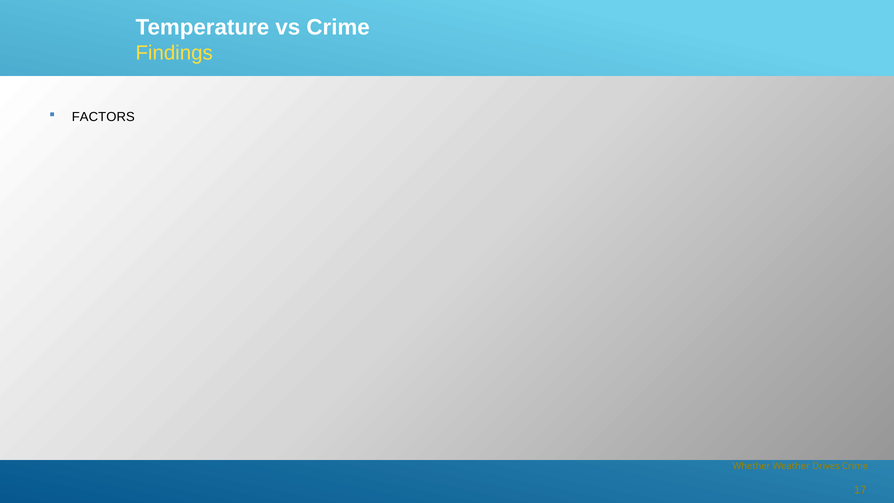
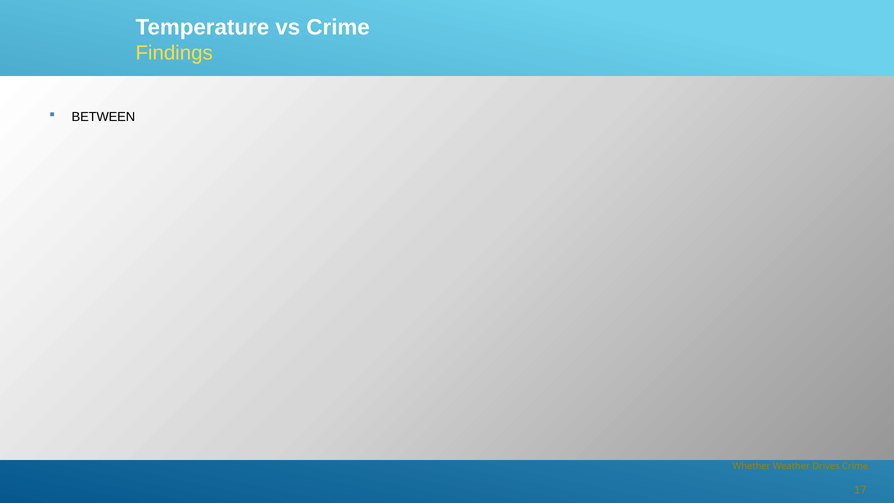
FACTORS: FACTORS -> BETWEEN (103, 117)
